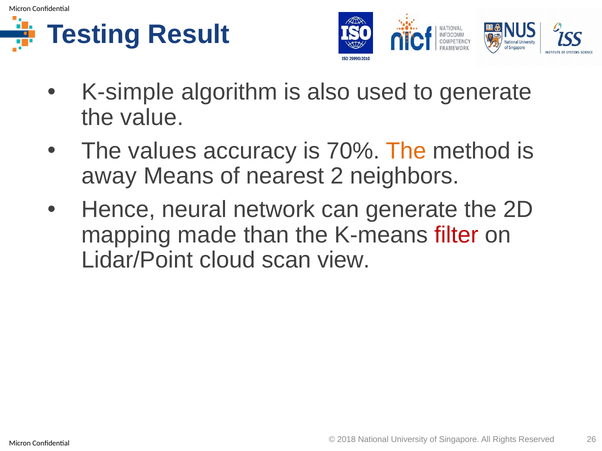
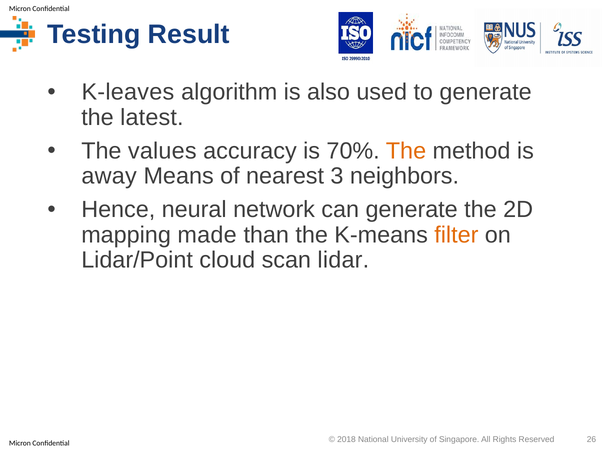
K-simple: K-simple -> K-leaves (128, 92)
value: value -> latest (152, 118)
2: 2 -> 3 (337, 176)
filter colour: red -> orange (456, 235)
view: view -> lidar (343, 260)
